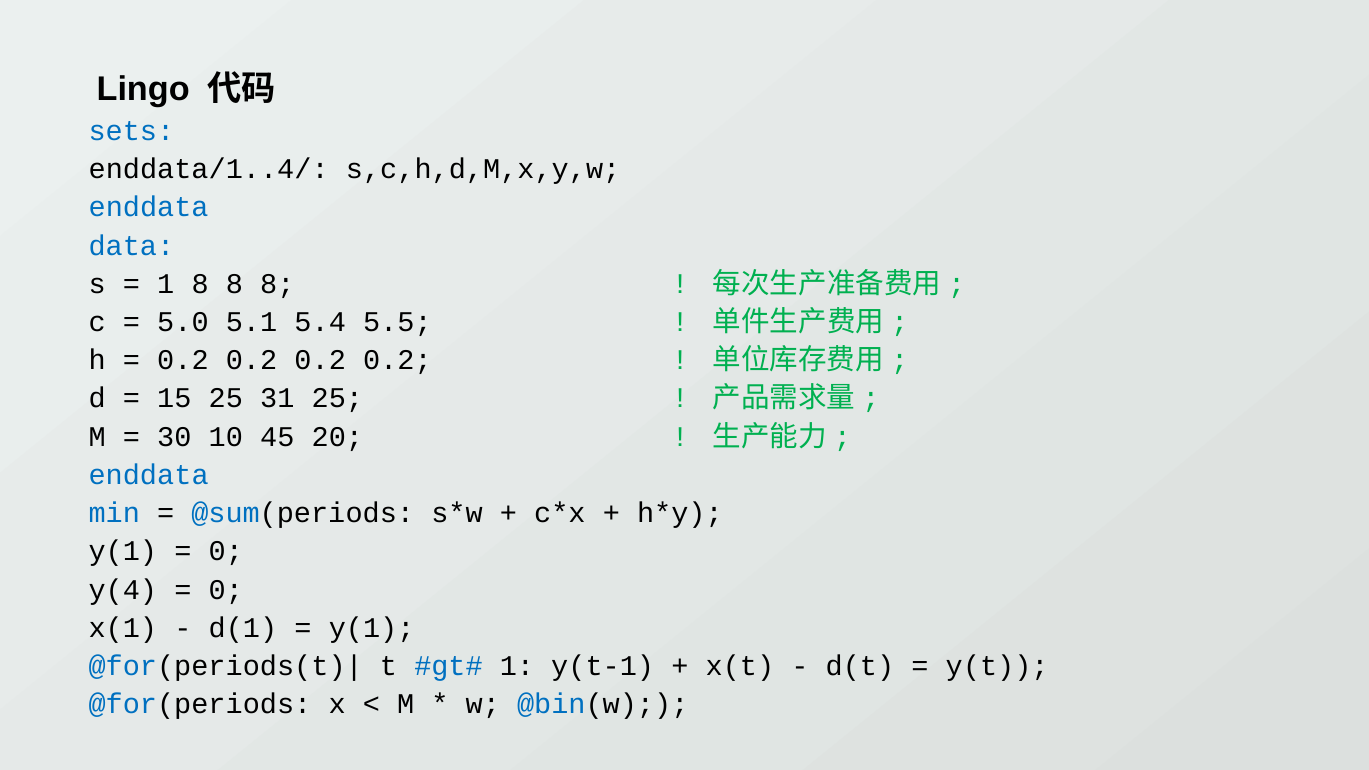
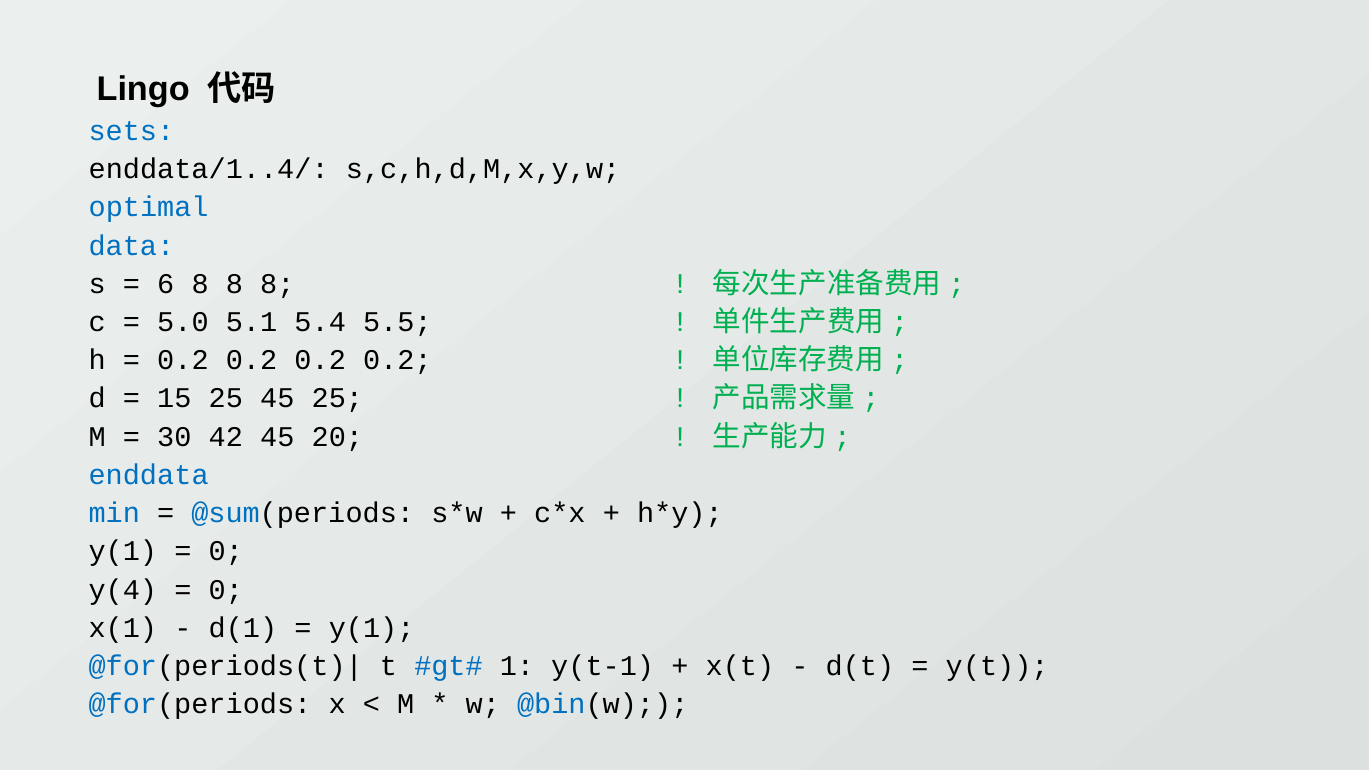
enddata: enddata -> optimal (149, 207)
1: 1 -> 6 (166, 284)
25 31: 31 -> 45 (277, 399)
10: 10 -> 42 (226, 437)
